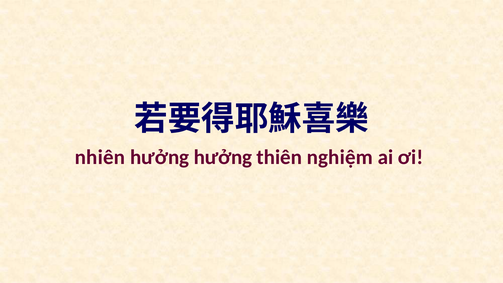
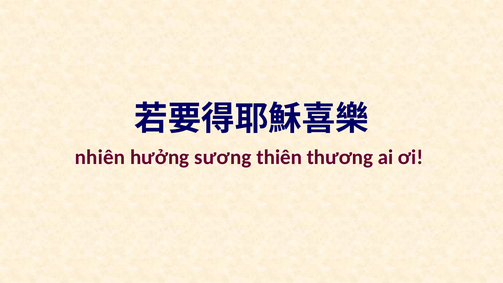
hưởng hưởng: hưởng -> sương (223, 157)
nghiệm: nghiệm -> thương (340, 157)
